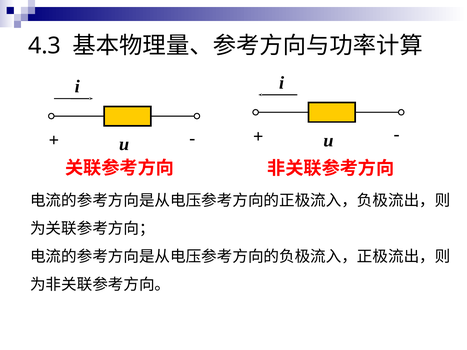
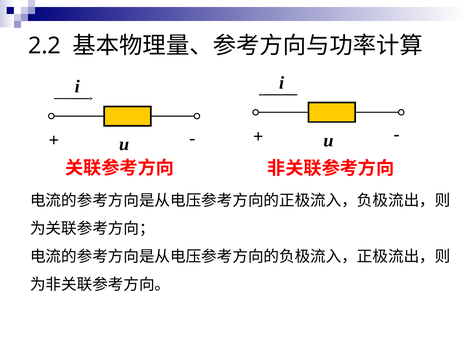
4.3: 4.3 -> 2.2 (44, 46)
